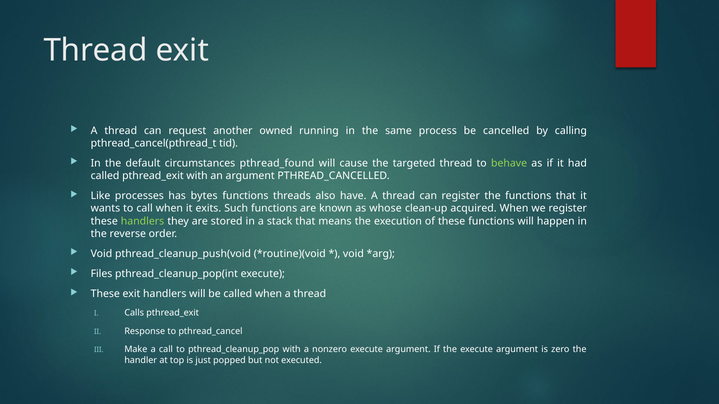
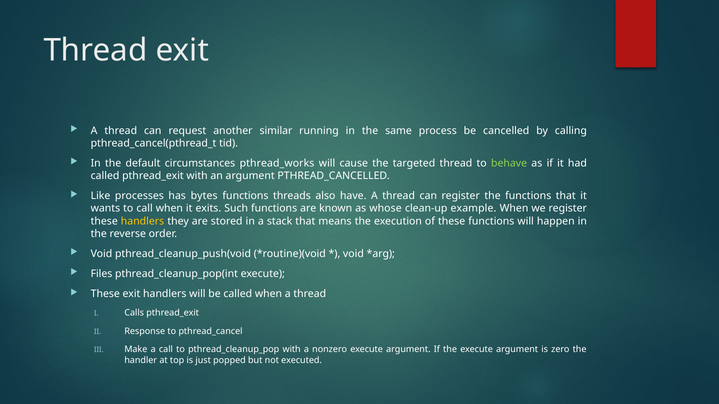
owned: owned -> similar (276, 131)
pthread_found: pthread_found -> pthread_works (277, 163)
acquired: acquired -> example (473, 209)
handlers colour: light green -> yellow (143, 221)
